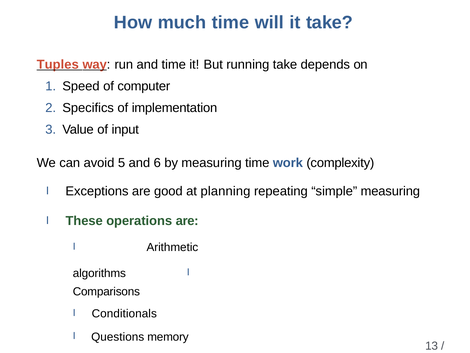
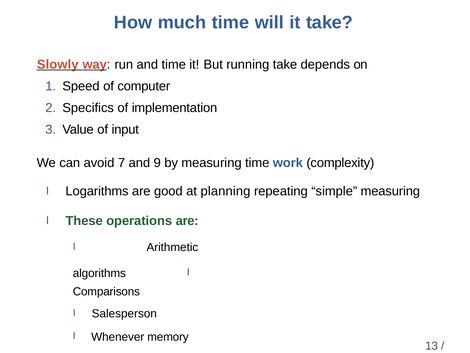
Tuples: Tuples -> Slowly (58, 64)
5: 5 -> 7 (122, 163)
6: 6 -> 9 (157, 163)
Exceptions: Exceptions -> Logarithms (97, 191)
Conditionals: Conditionals -> Salesperson (124, 314)
Questions: Questions -> Whenever (118, 337)
